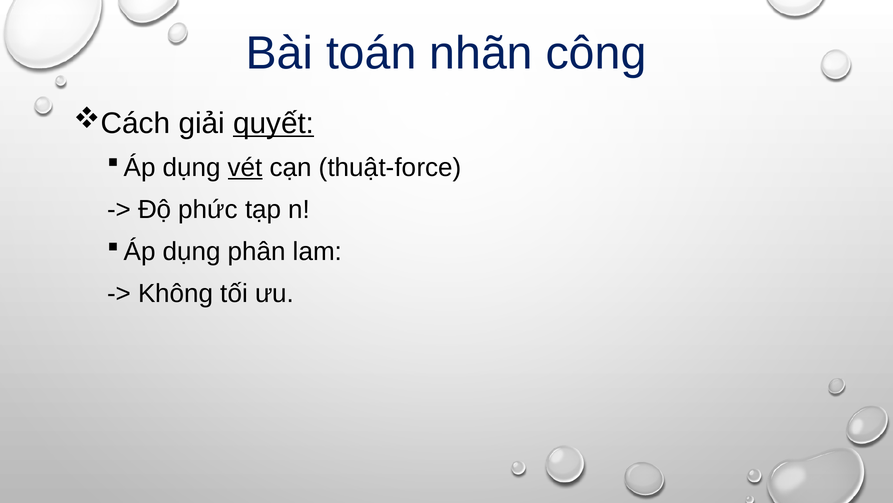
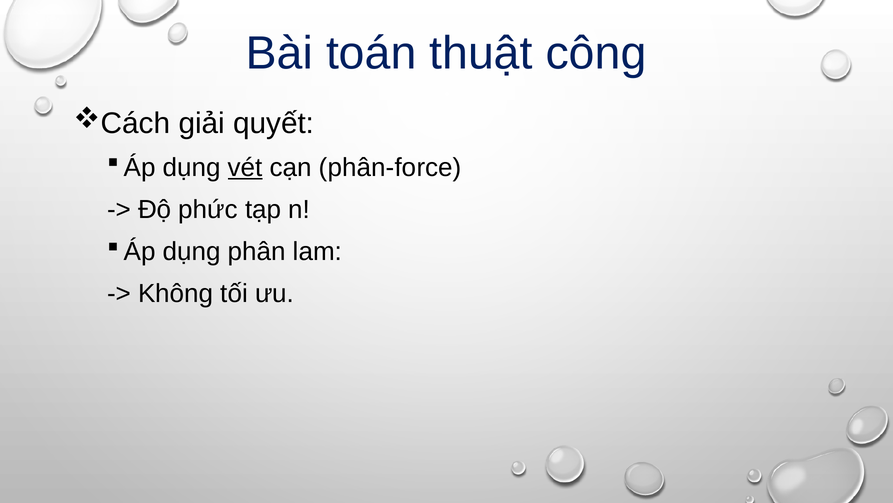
nhãn: nhãn -> thuật (481, 53)
quyết underline: present -> none (274, 123)
thuật-force: thuật-force -> phân-force (390, 167)
